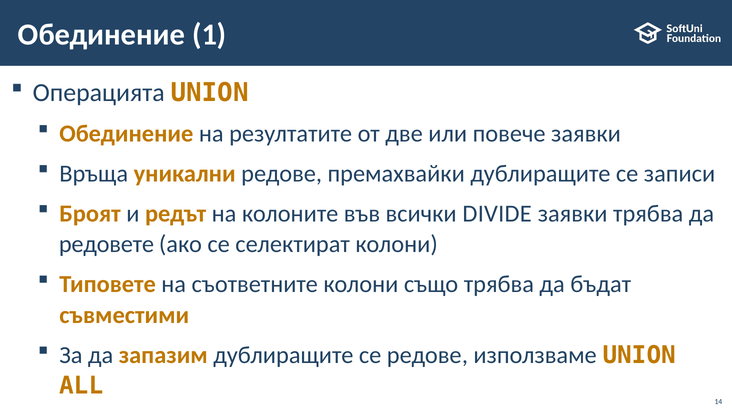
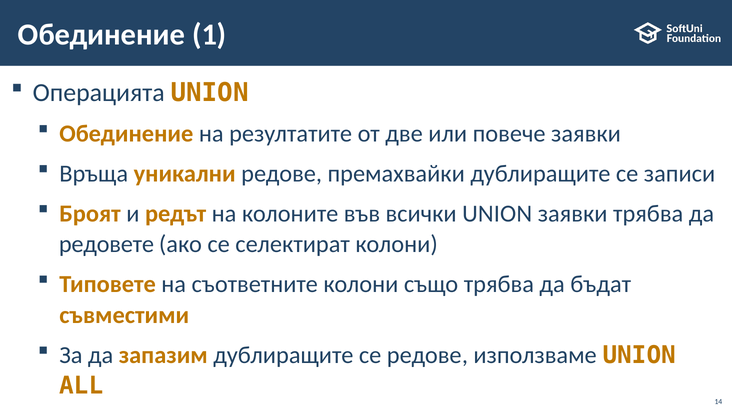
всички DIVIDE: DIVIDE -> UNION (497, 213)
